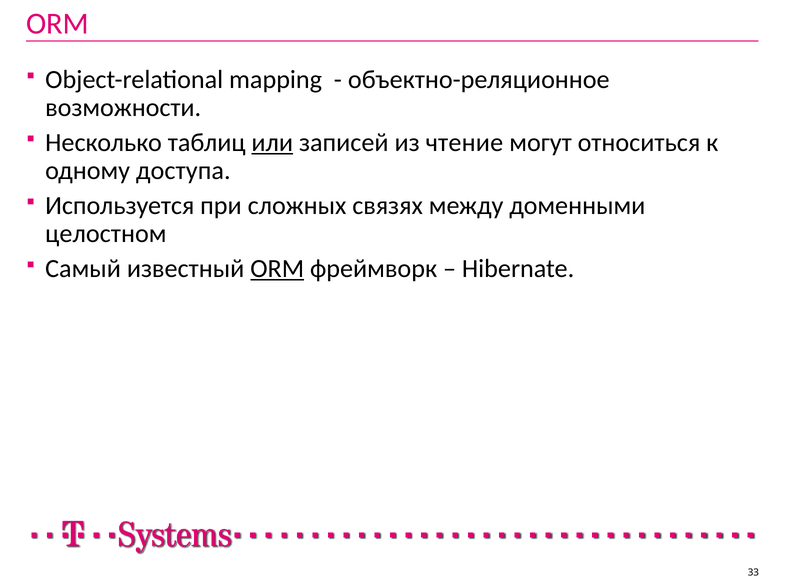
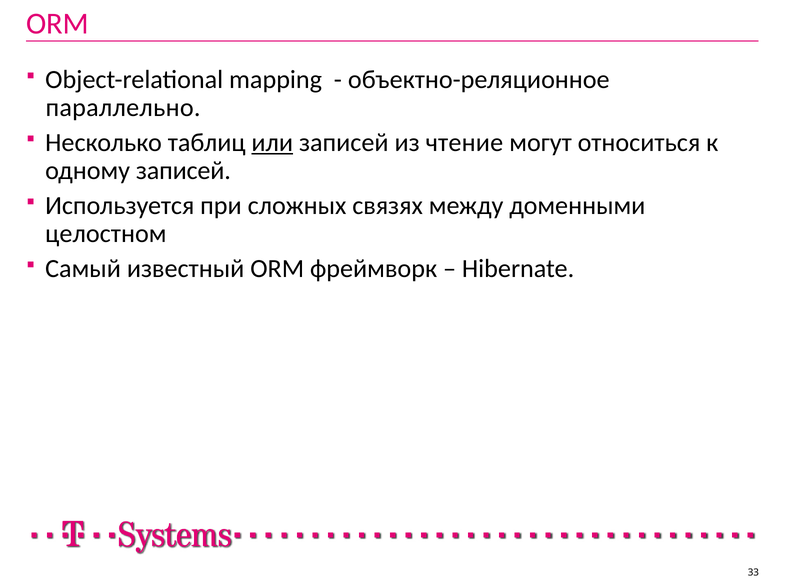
возможности: возможности -> параллельно (123, 108)
одному доступа: доступа -> записей (183, 171)
ORM underline: present -> none (277, 269)
